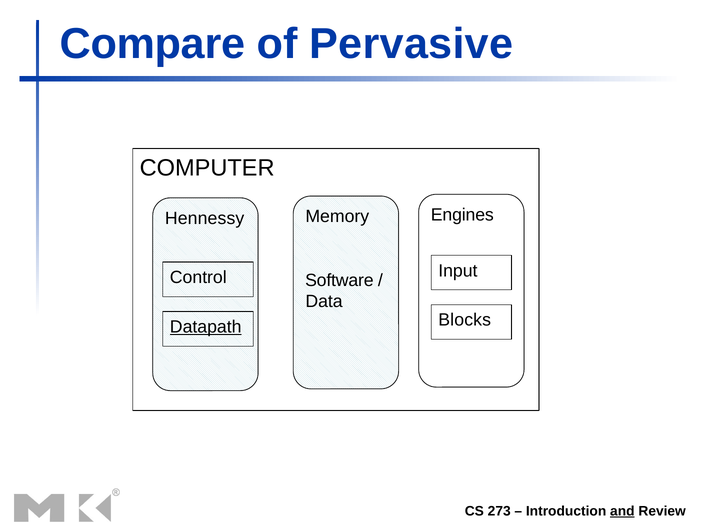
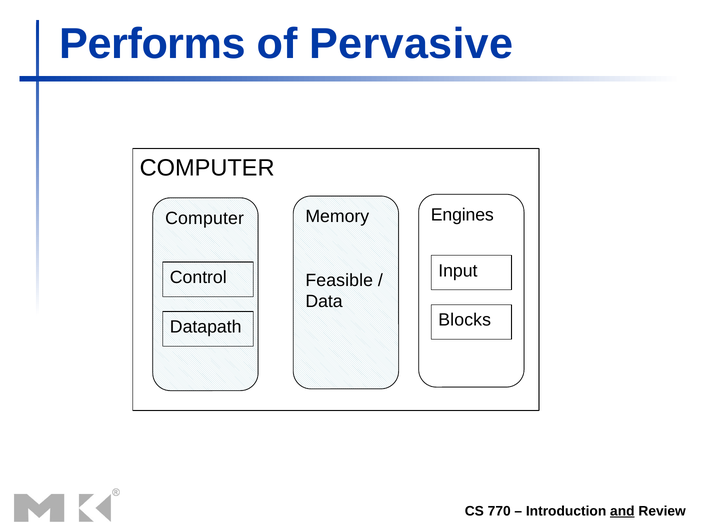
Compare: Compare -> Performs (153, 44)
Hennessy: Hennessy -> Computer (205, 218)
Software: Software -> Feasible (339, 280)
Datapath underline: present -> none (206, 326)
273: 273 -> 770 (499, 510)
